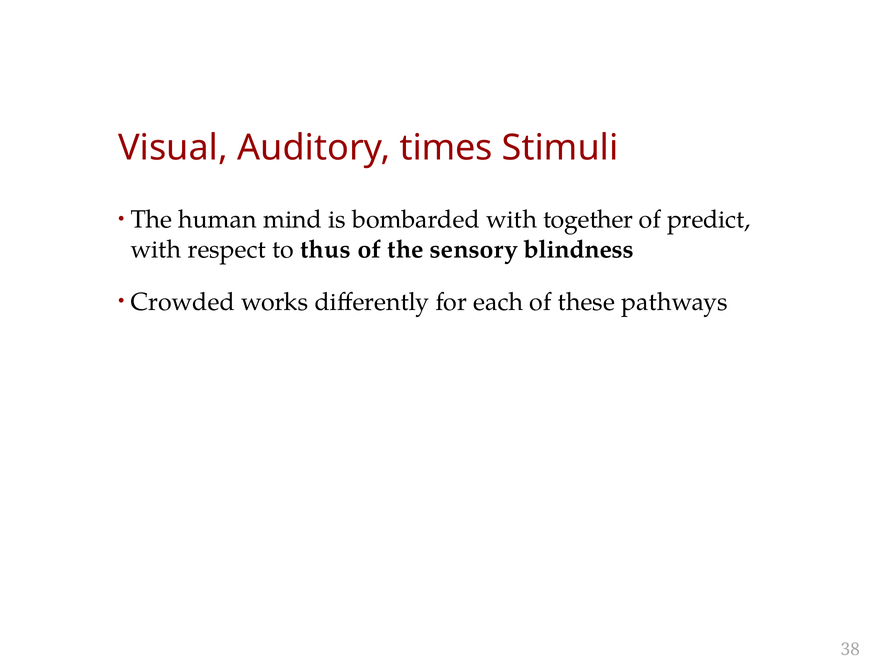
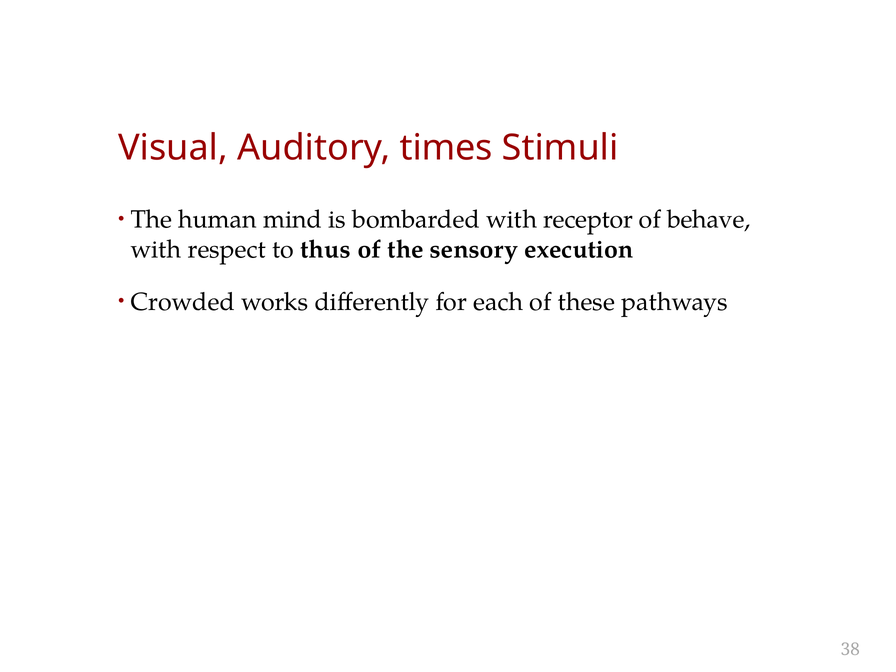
together: together -> receptor (588, 220)
predict: predict -> behave (709, 220)
blindness: blindness -> execution (579, 250)
